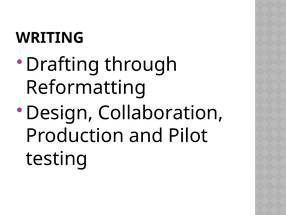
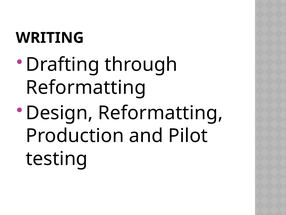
Design Collaboration: Collaboration -> Reformatting (160, 113)
